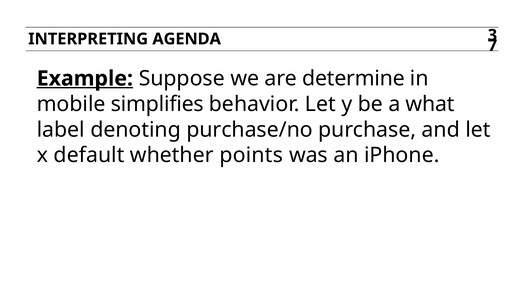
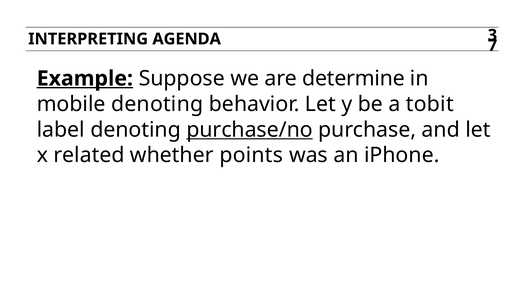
mobile simplifies: simplifies -> denoting (157, 104)
what: what -> tobit (430, 104)
purchase/no underline: none -> present (250, 130)
default: default -> related (89, 155)
